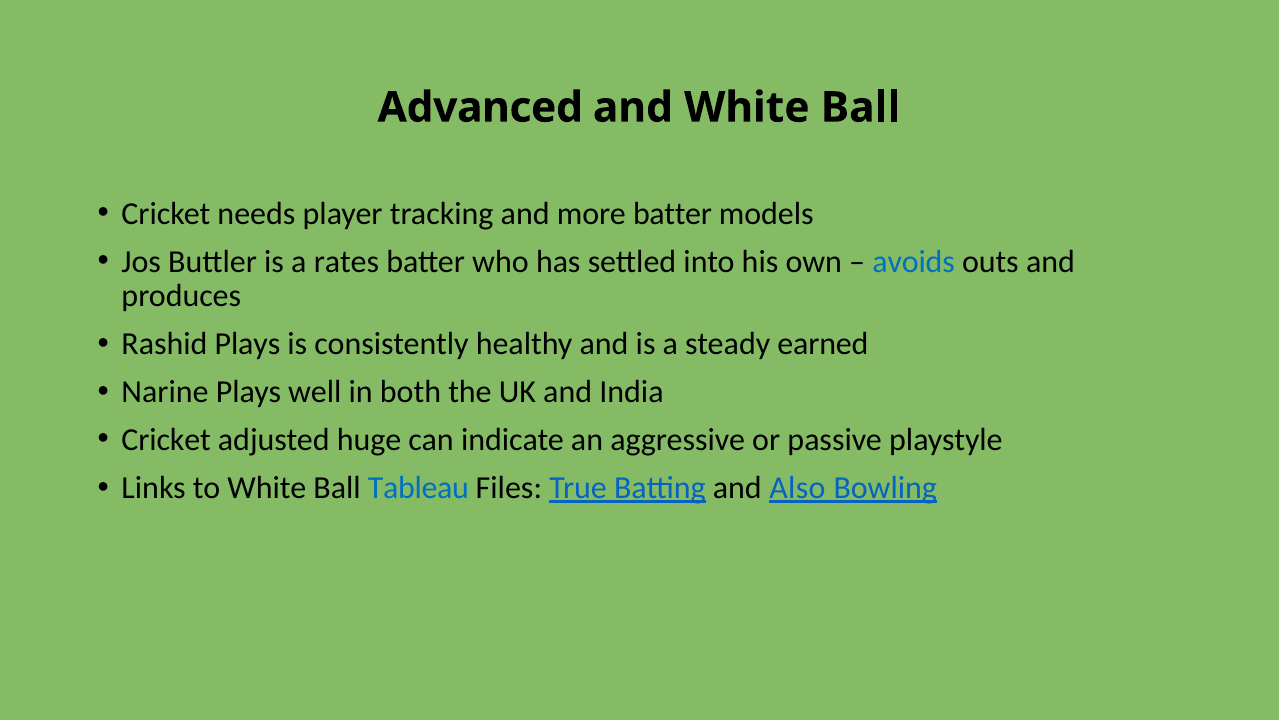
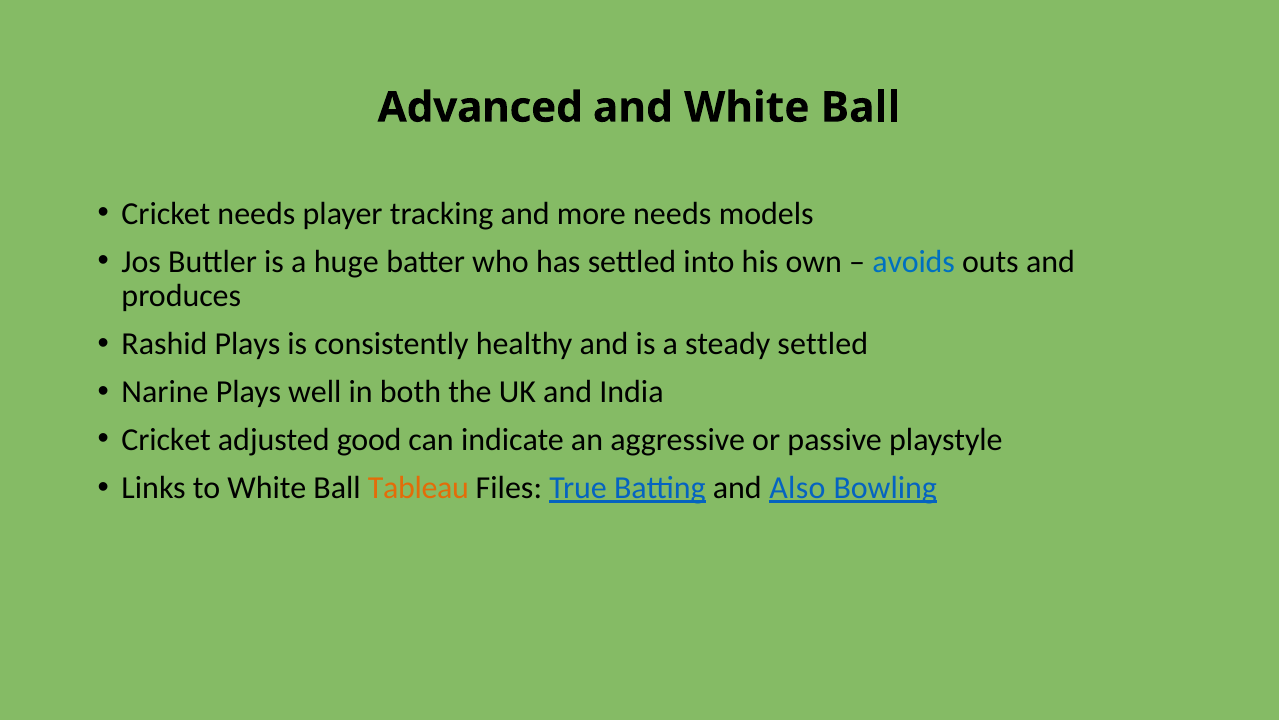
more batter: batter -> needs (672, 213)
rates: rates -> huge (346, 261)
steady earned: earned -> settled (823, 344)
huge: huge -> good (369, 439)
Tableau colour: blue -> orange (418, 488)
